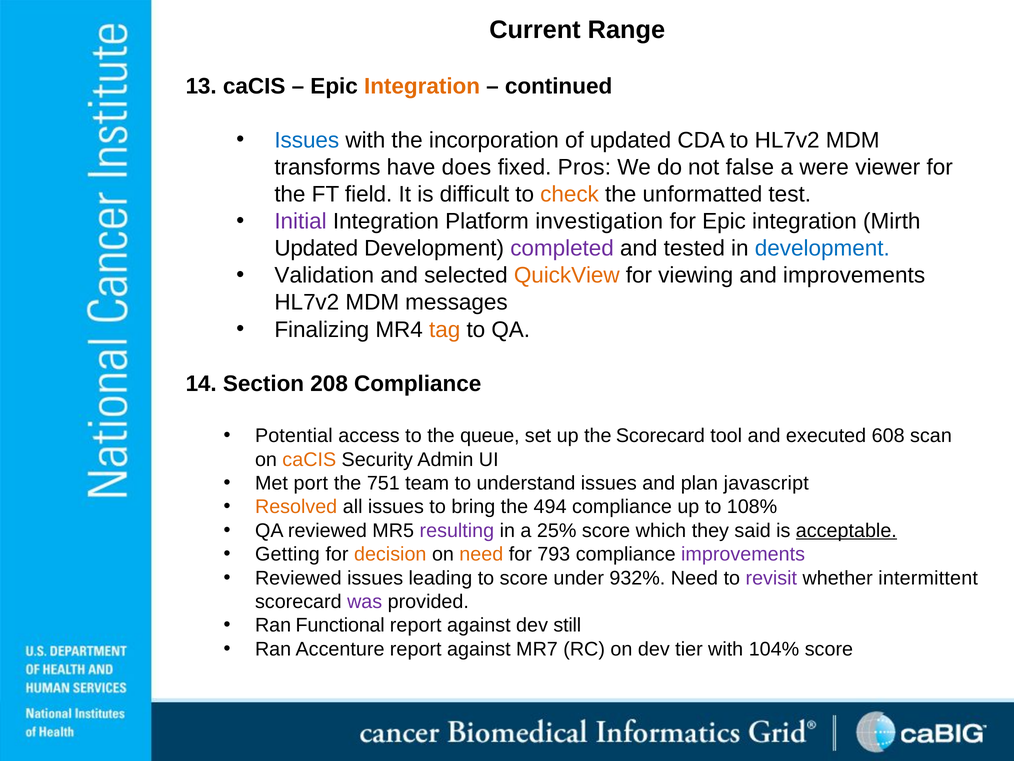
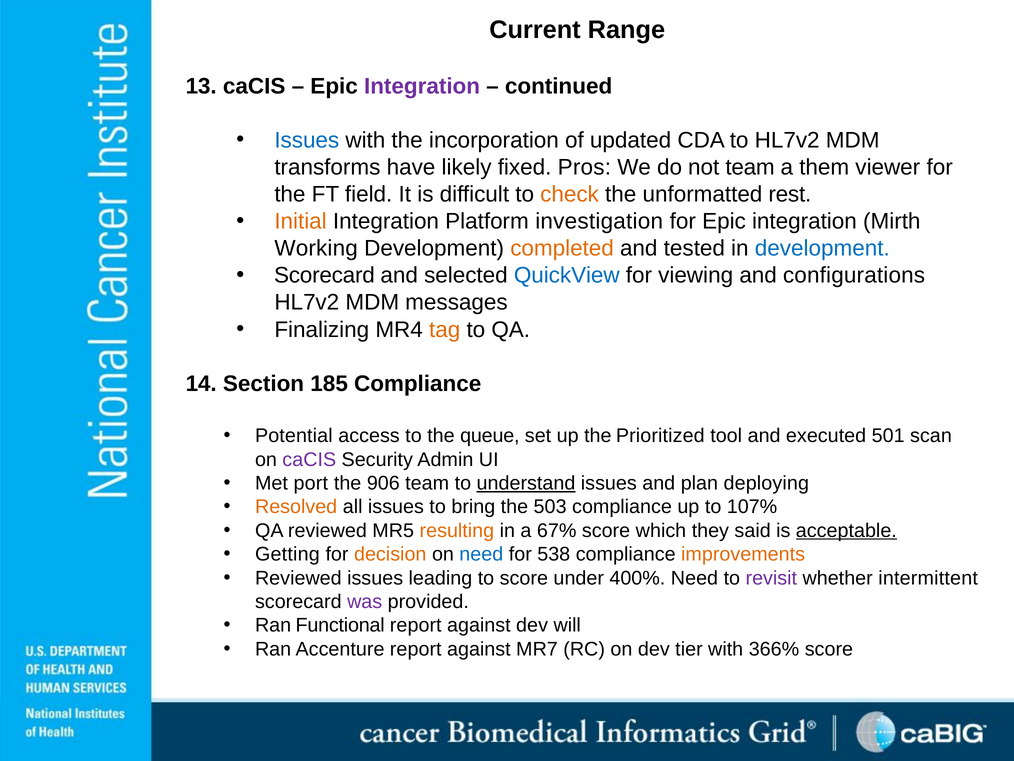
Integration colour: orange -> purple (422, 86)
does: does -> likely (467, 167)
not false: false -> team (750, 167)
were: were -> them (824, 167)
test: test -> rest (790, 194)
Initial colour: purple -> orange (301, 221)
Updated: Updated -> Working (316, 248)
completed colour: purple -> orange (562, 248)
Validation: Validation -> Scorecard (324, 275)
QuickView colour: orange -> blue (567, 275)
and improvements: improvements -> configurations (854, 275)
208: 208 -> 185 (329, 383)
the Scorecard: Scorecard -> Prioritized (660, 436)
608: 608 -> 501 (888, 436)
caCIS colour: orange -> purple (309, 459)
751: 751 -> 906 (383, 483)
understand underline: none -> present (526, 483)
javascript: javascript -> deploying (766, 483)
494: 494 -> 503 (550, 507)
108%: 108% -> 107% (752, 507)
resulting colour: purple -> orange (457, 530)
25%: 25% -> 67% (557, 530)
need colour: orange -> blue (481, 554)
793: 793 -> 538 (554, 554)
improvements colour: purple -> orange (743, 554)
932%: 932% -> 400% (637, 578)
still: still -> will (567, 625)
104%: 104% -> 366% (774, 649)
